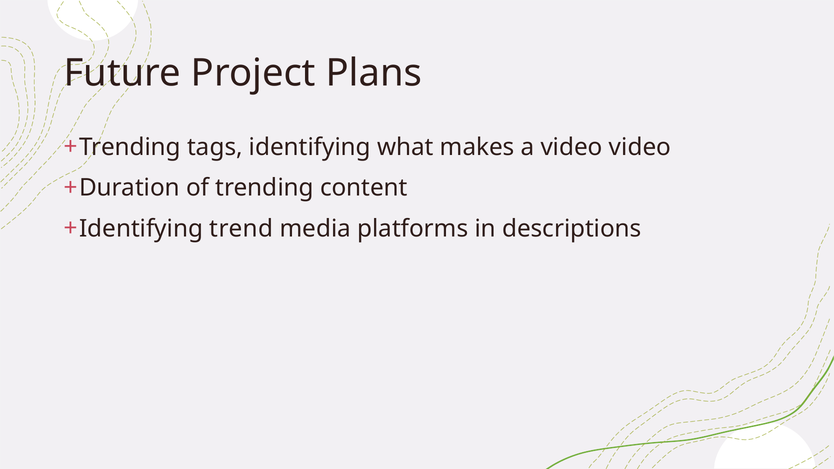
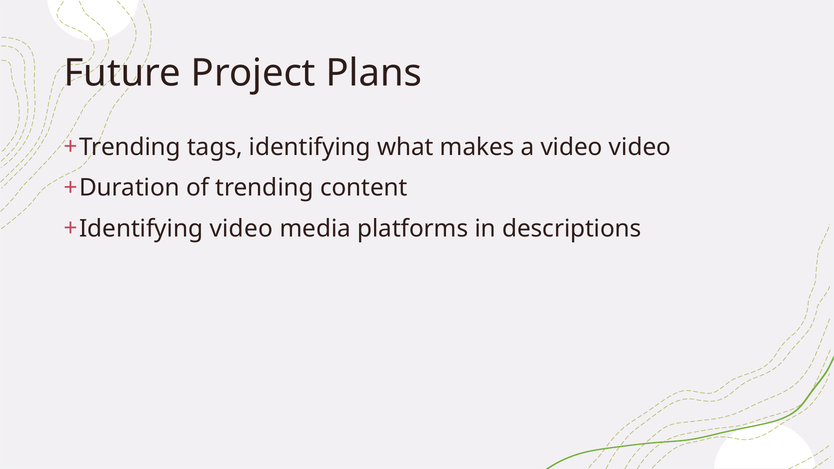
trend: trend -> video (241, 229)
